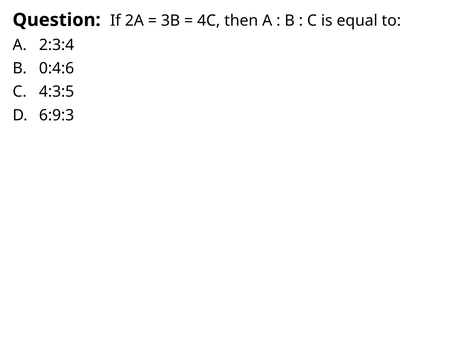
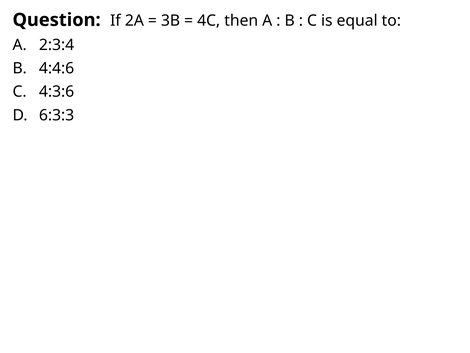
0:4:6: 0:4:6 -> 4:4:6 (57, 68)
4:3:5: 4:3:5 -> 4:3:6 (57, 92)
6:9:3: 6:9:3 -> 6:3:3 (57, 115)
